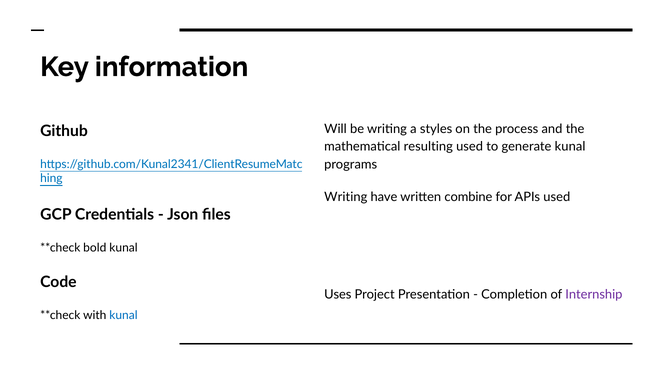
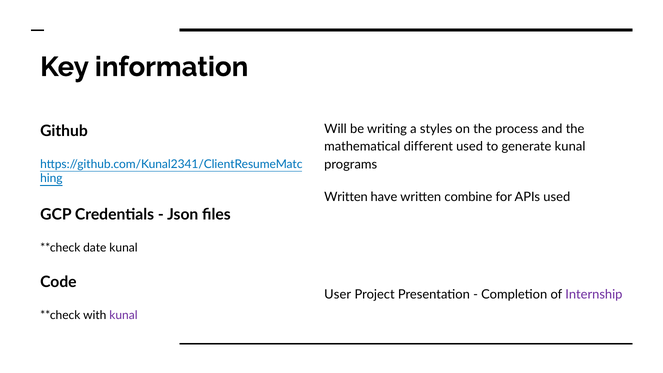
resulting: resulting -> different (428, 147)
Writing: Writing -> Written (346, 197)
bold: bold -> date (95, 248)
Uses: Uses -> User (338, 294)
kunal colour: blue -> purple (123, 315)
